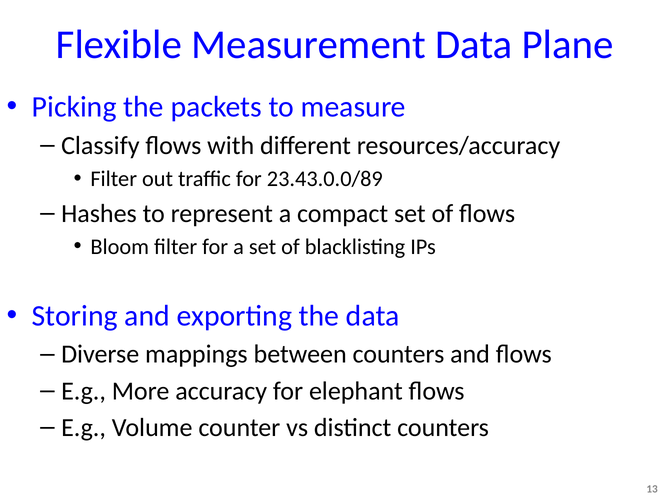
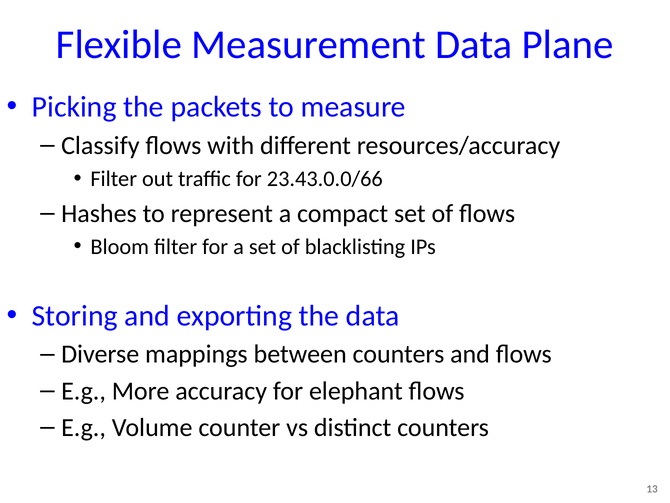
23.43.0.0/89: 23.43.0.0/89 -> 23.43.0.0/66 (325, 179)
